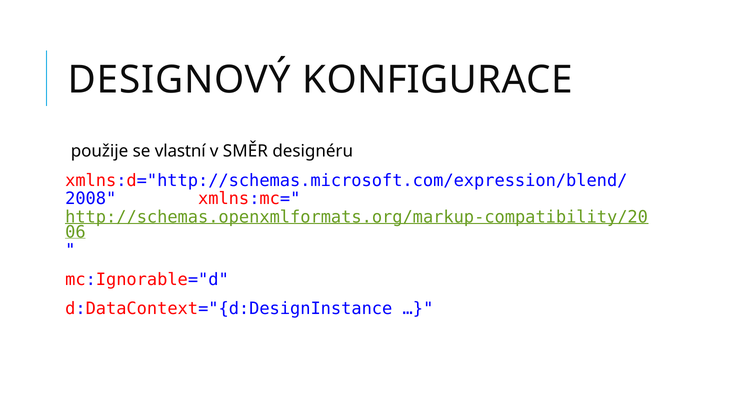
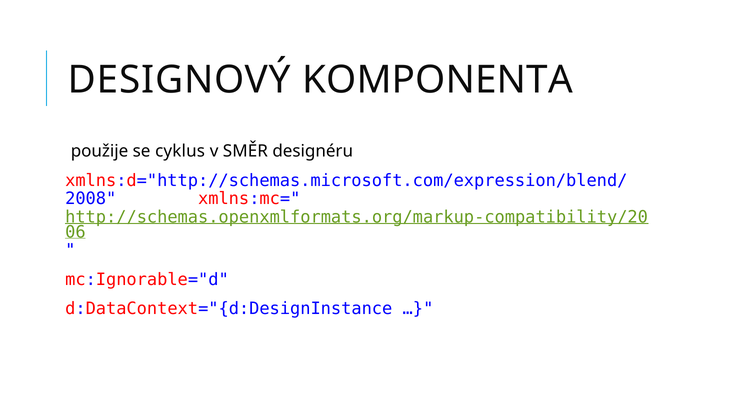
KONFIGURACE: KONFIGURACE -> KOMPONENTA (438, 80)
vlastní: vlastní -> cyklus (180, 151)
